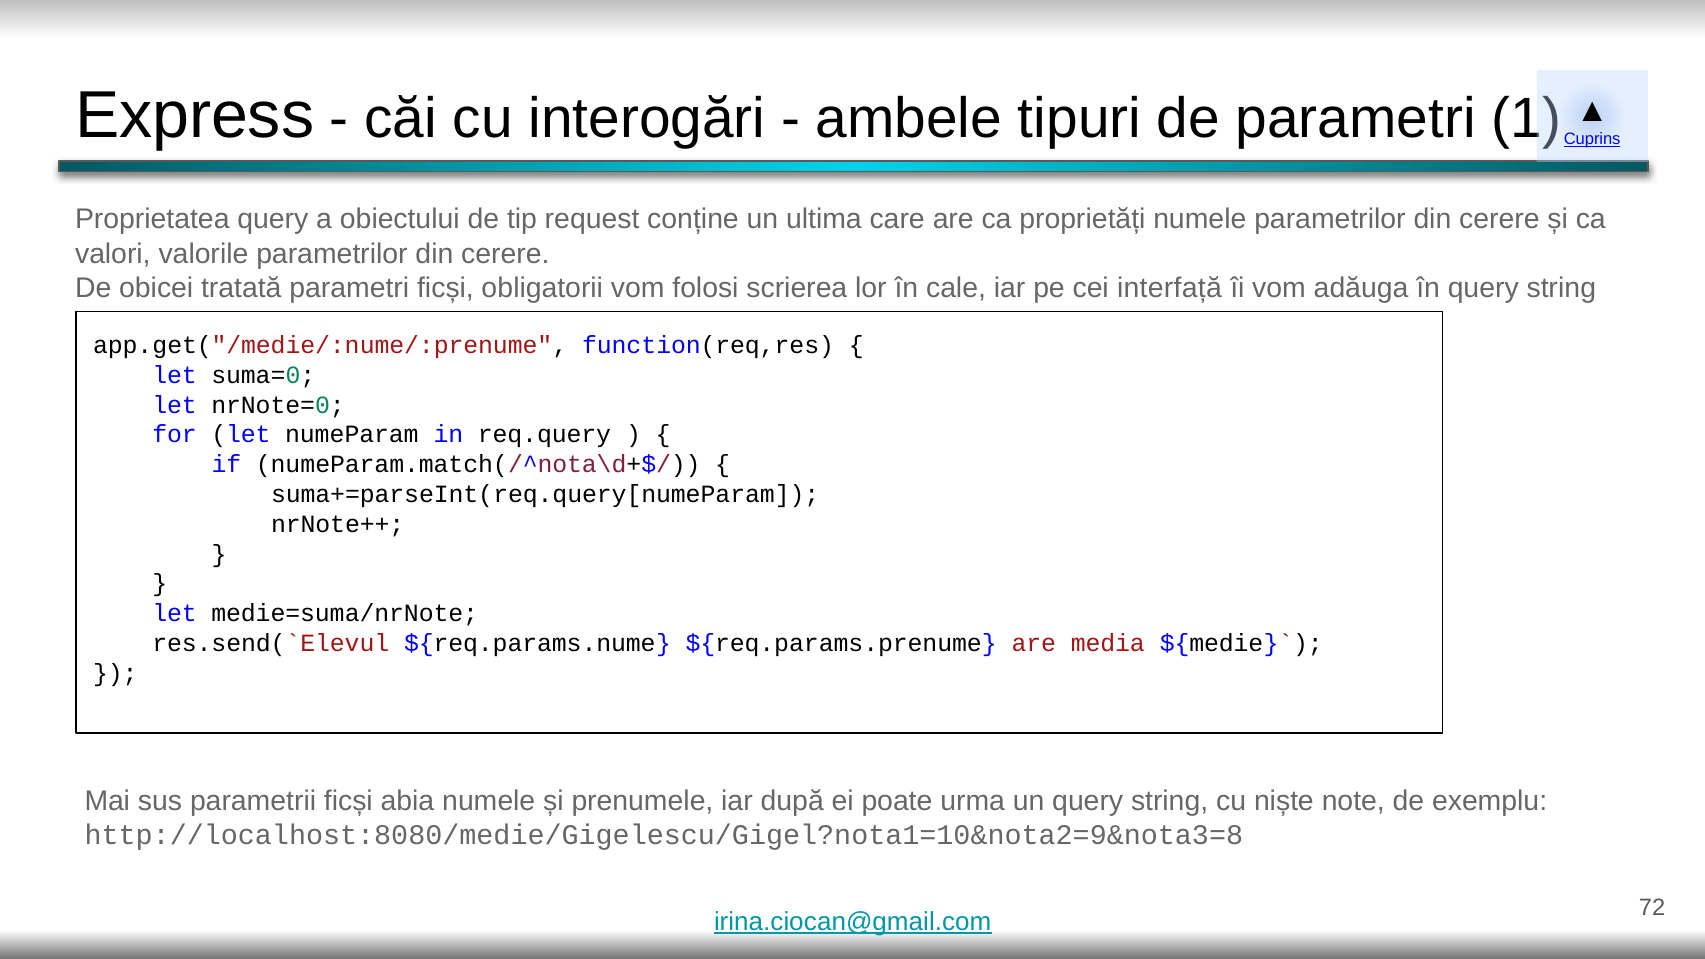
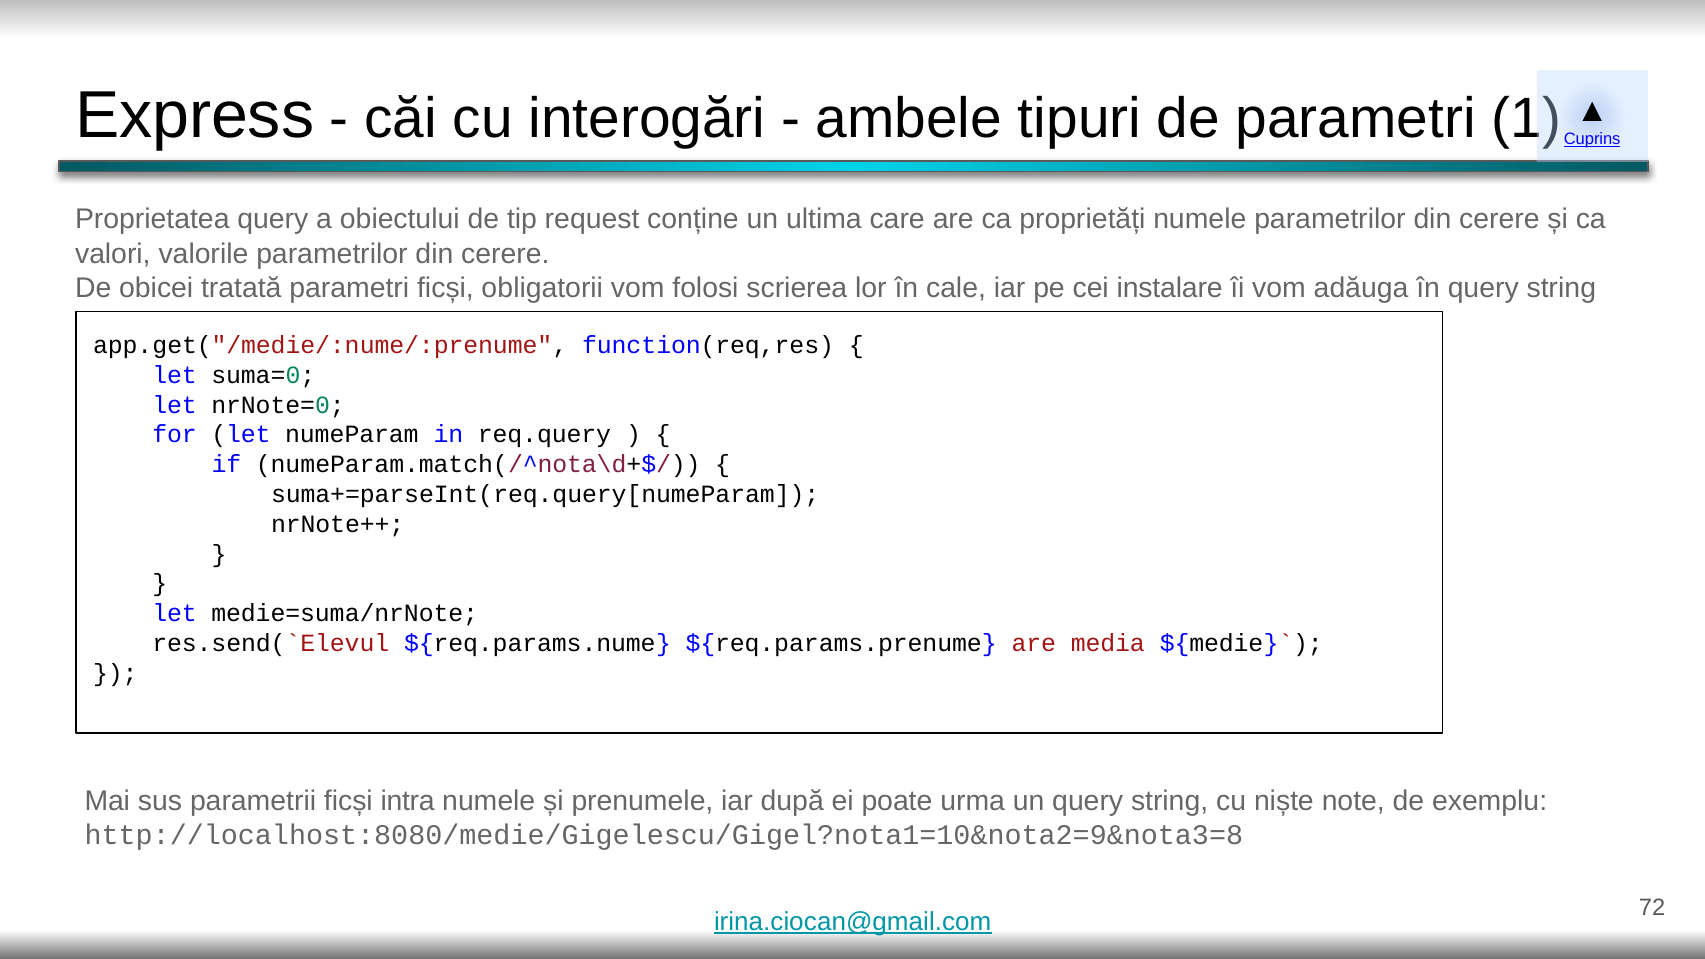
interfață: interfață -> instalare (1170, 288)
abia: abia -> intra (408, 802)
